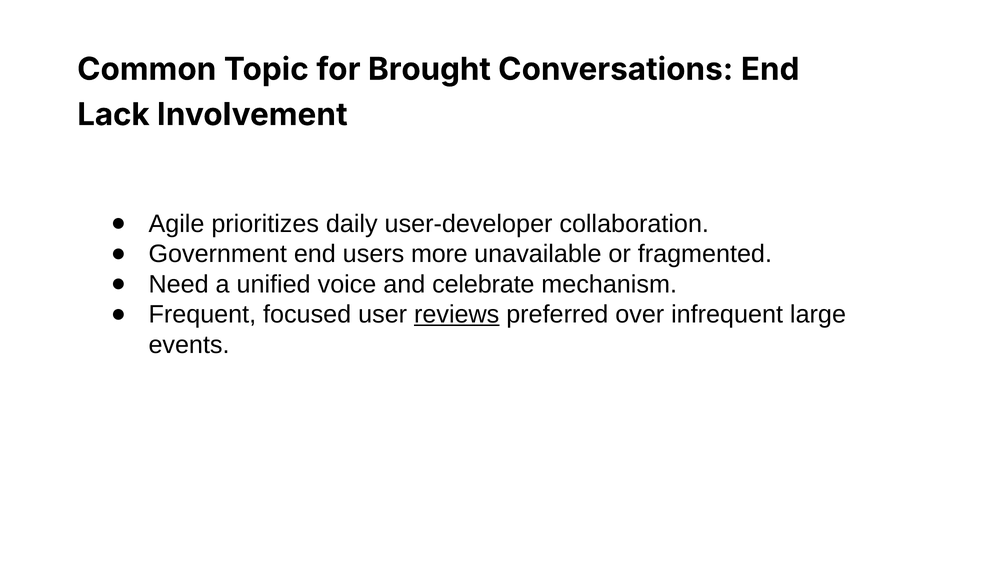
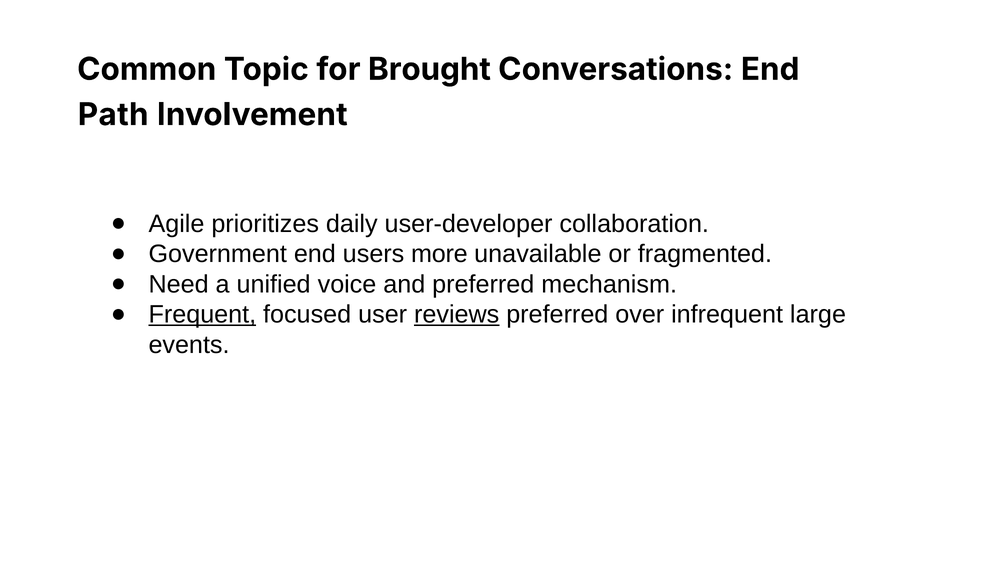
Lack: Lack -> Path (113, 115)
and celebrate: celebrate -> preferred (483, 284)
Frequent underline: none -> present (202, 314)
